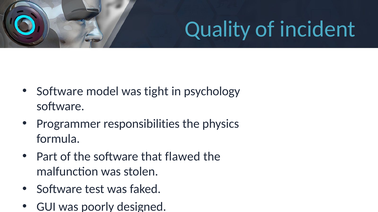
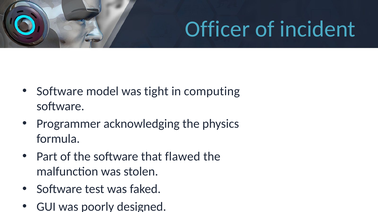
Quality: Quality -> Officer (217, 29)
psychology: psychology -> computing (212, 91)
responsibilities: responsibilities -> acknowledging (142, 124)
